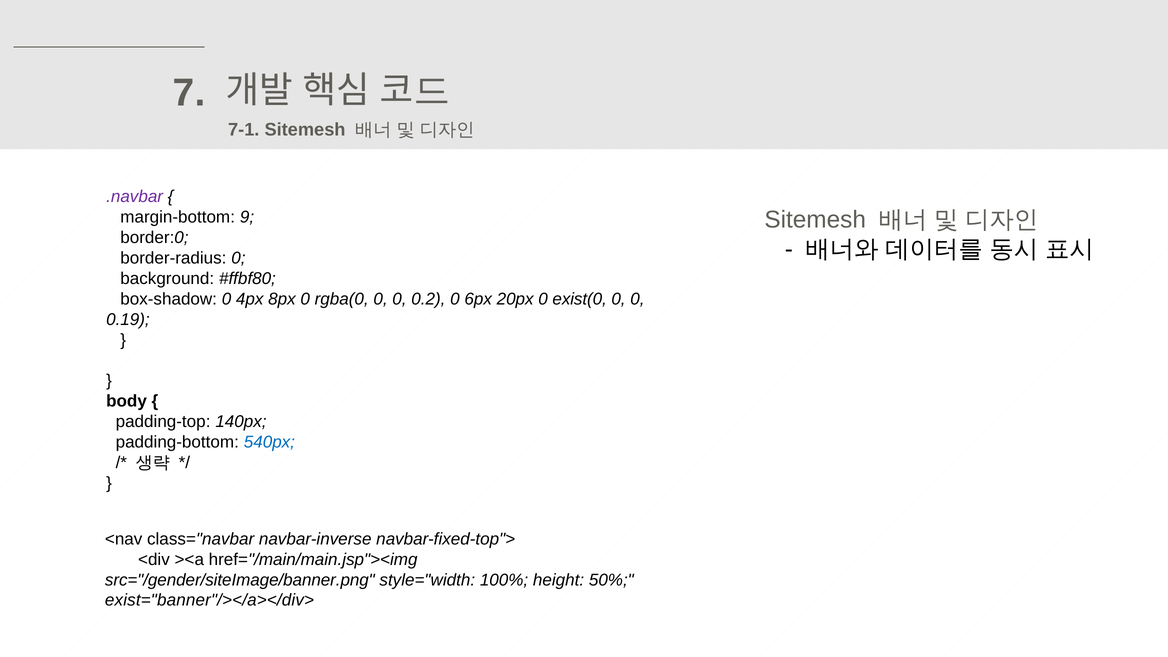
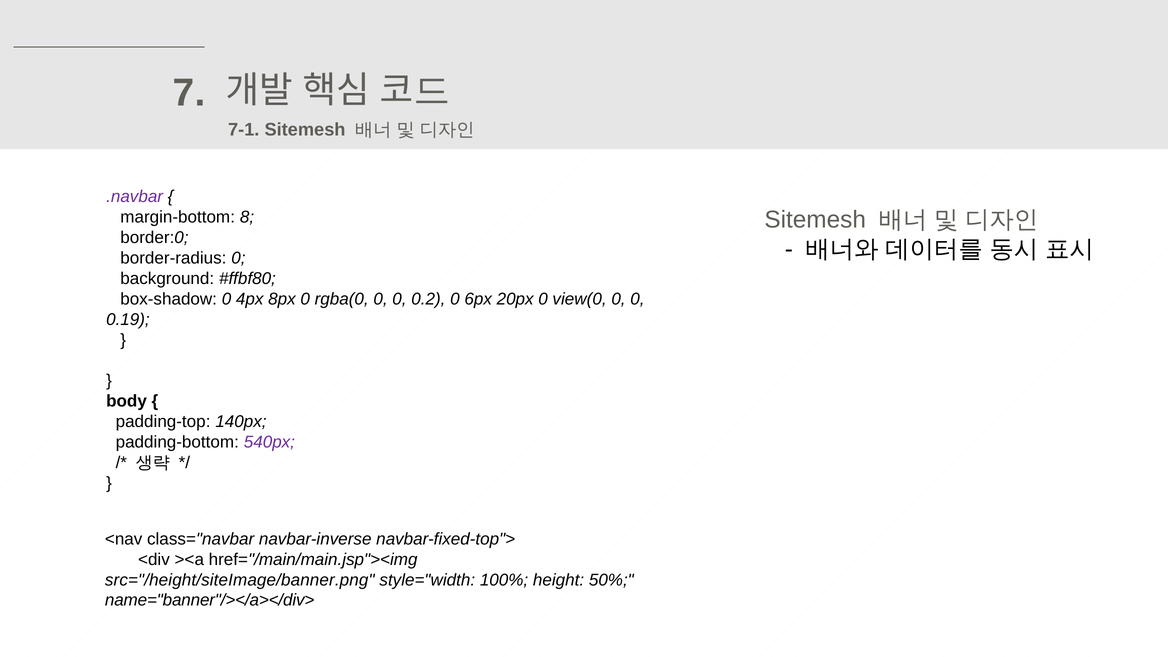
9: 9 -> 8 (247, 217)
exist(0: exist(0 -> view(0 (580, 299)
540px colour: blue -> purple (269, 442)
src="/gender/siteImage/banner.png: src="/gender/siteImage/banner.png -> src="/height/siteImage/banner.png (240, 580)
exist="banner"/></a></div>: exist="banner"/></a></div> -> name="banner"/></a></div> (210, 600)
